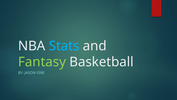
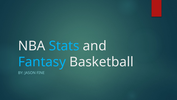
Fantasy colour: light green -> light blue (42, 62)
